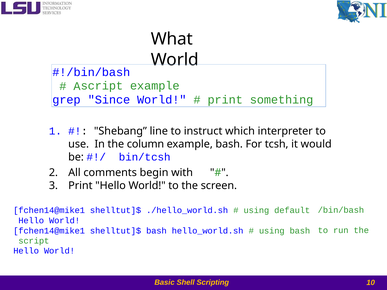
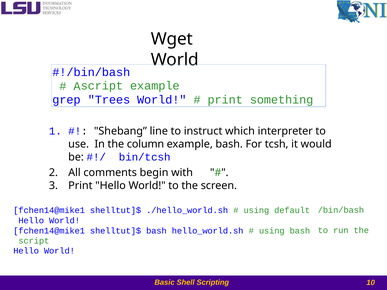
What: What -> Wget (172, 39)
Since: Since -> Trees (109, 100)
